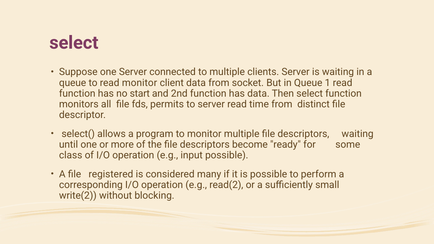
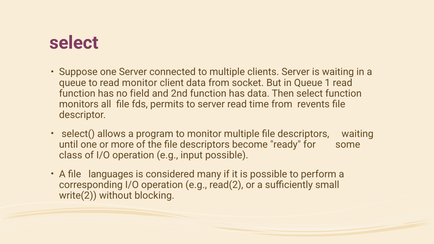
start: start -> field (140, 94)
distinct: distinct -> revents (313, 104)
registered: registered -> languages (111, 174)
